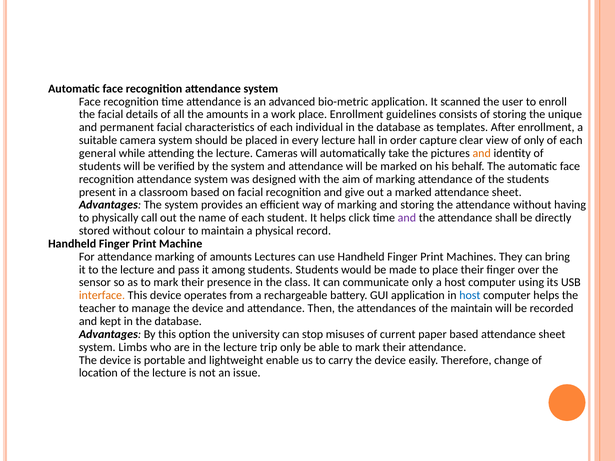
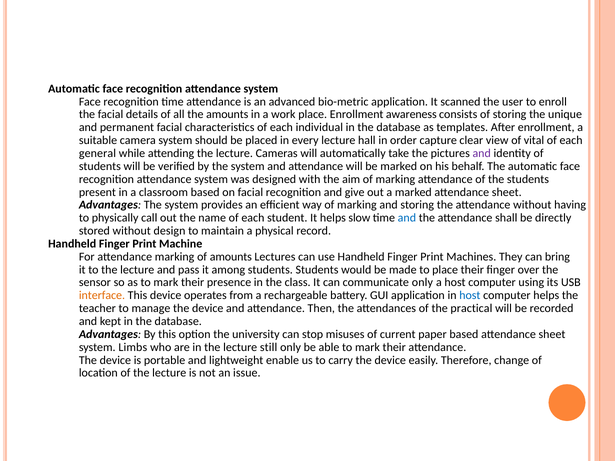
guidelines: guidelines -> awareness (411, 115)
of only: only -> vital (534, 140)
and colour: orange -> purple (482, 153)
click: click -> slow (359, 218)
and colour: purple -> blue (407, 218)
colour: colour -> design (169, 231)
the maintain: maintain -> practical (471, 309)
trip: trip -> still (269, 347)
